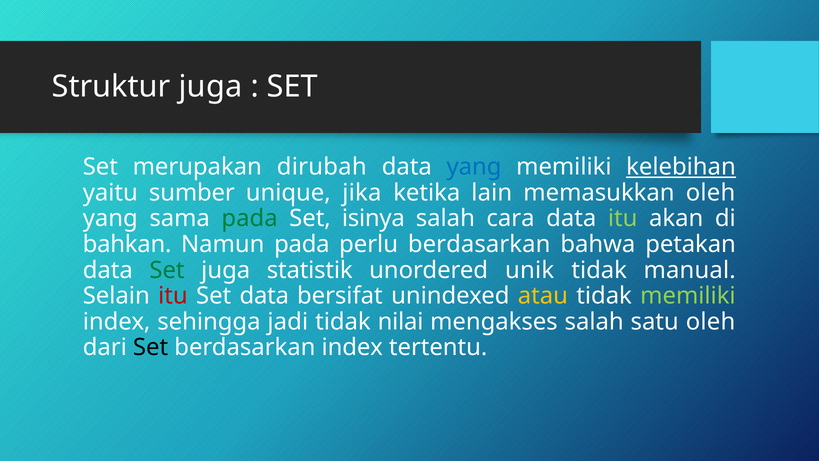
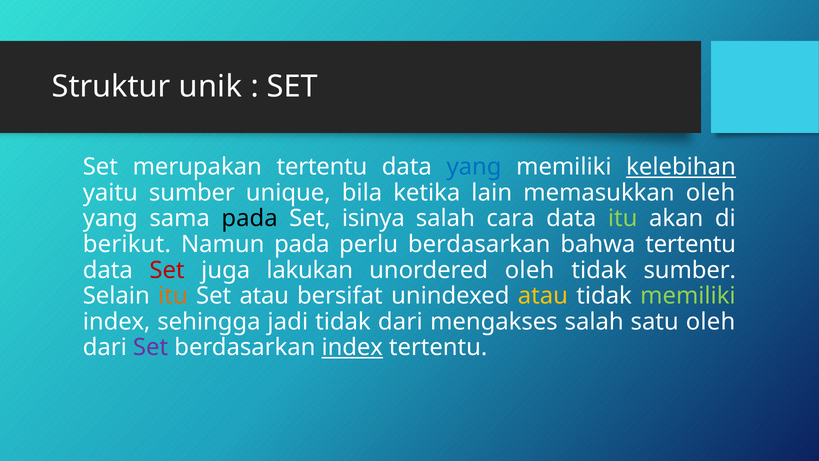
Struktur juga: juga -> unik (210, 87)
merupakan dirubah: dirubah -> tertentu (322, 167)
jika: jika -> bila (362, 193)
pada colour: green -> black (250, 218)
bahkan: bahkan -> berikut (127, 244)
bahwa petakan: petakan -> tertentu (691, 244)
Set colour: green -> red (167, 270)
statistik: statistik -> lakukan (310, 270)
unordered unik: unik -> oleh (530, 270)
tidak manual: manual -> sumber (690, 270)
itu colour: red -> orange (173, 296)
Set data: data -> atau (264, 296)
tidak nilai: nilai -> dari (400, 321)
Set colour: black -> purple (151, 347)
index underline: none -> present (352, 347)
